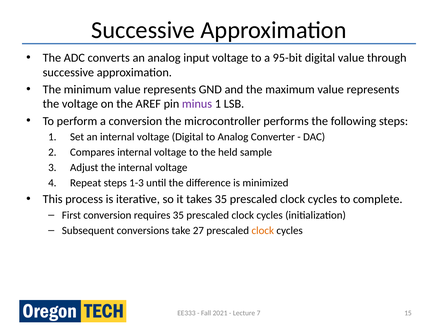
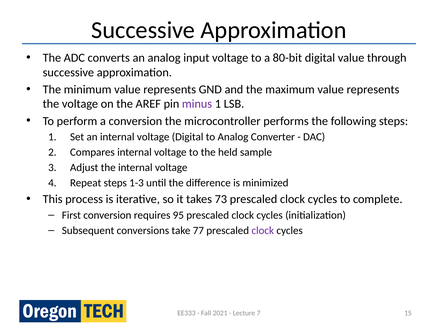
95-bit: 95-bit -> 80-bit (287, 58)
takes 35: 35 -> 73 (221, 200)
requires 35: 35 -> 95 (178, 216)
27: 27 -> 77 (198, 231)
clock colour: orange -> purple (263, 231)
